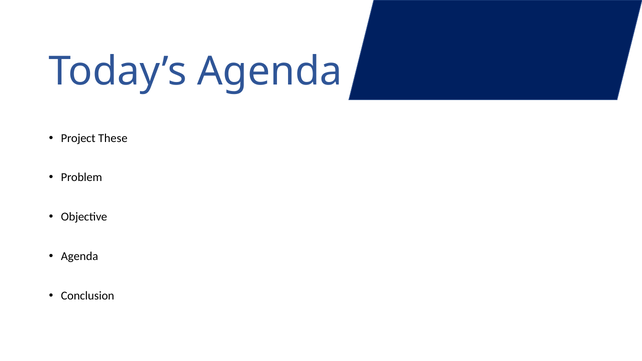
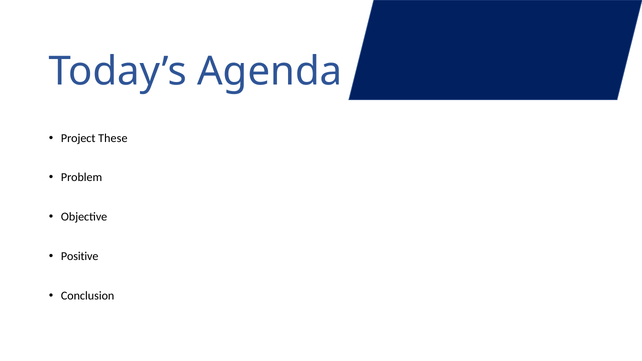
Agenda: Agenda -> Positive (80, 256)
